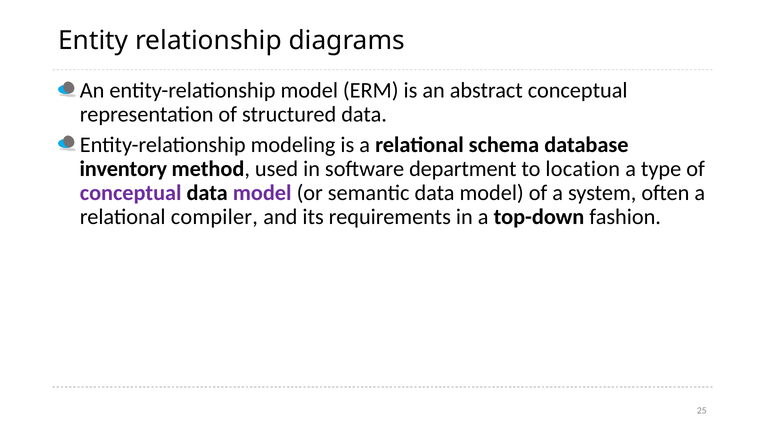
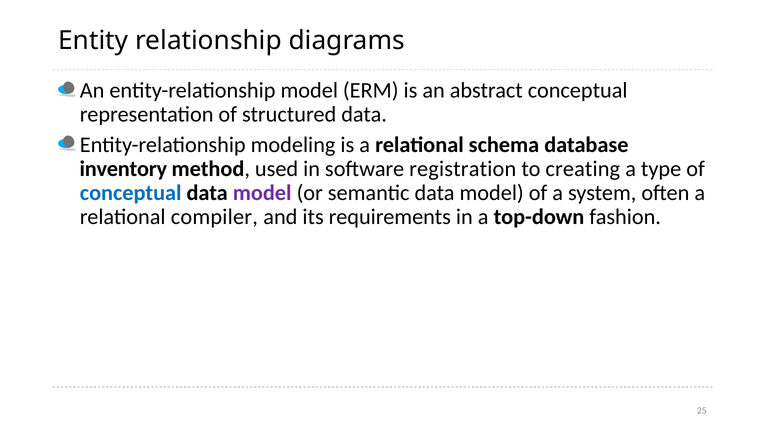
department: department -> registration (463, 169)
location: location -> creating (583, 169)
conceptual colour: purple -> blue (131, 193)
